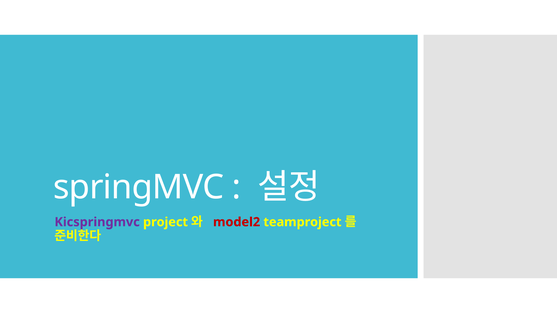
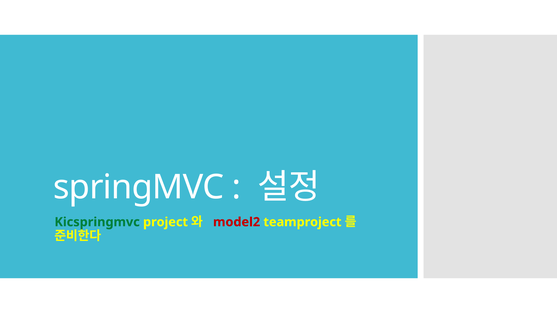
Kicspringmvc colour: purple -> green (97, 222)
